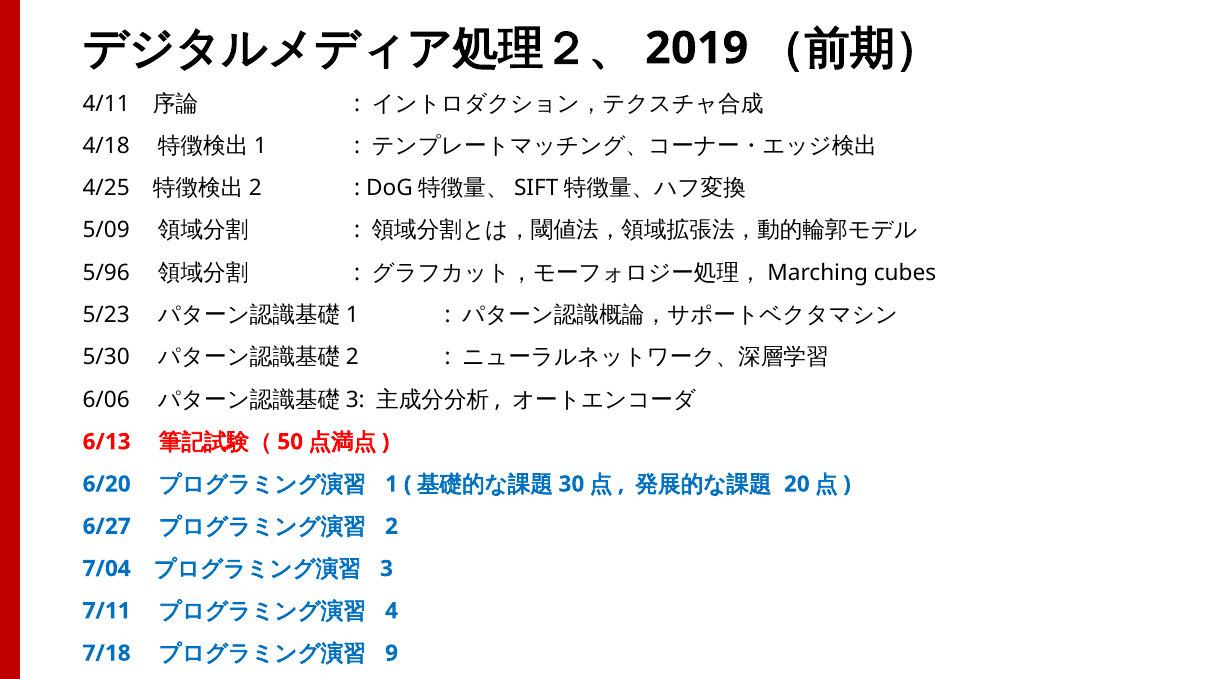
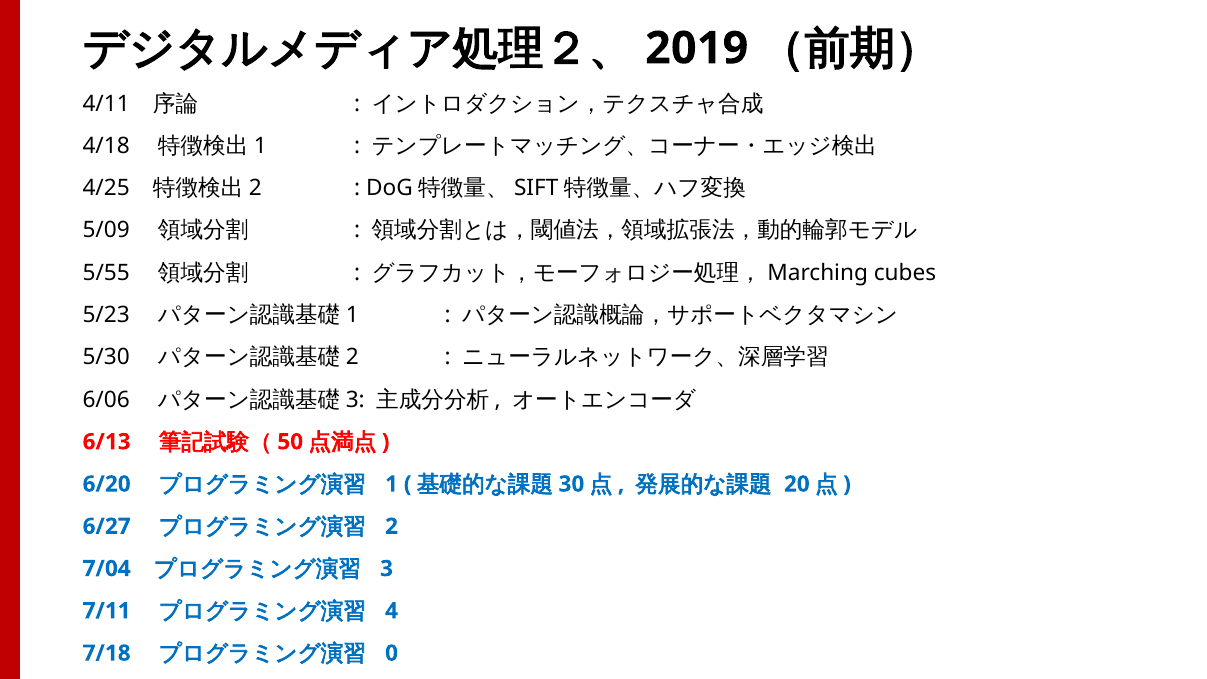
5/96: 5/96 -> 5/55 (106, 273)
9: 9 -> 0 (392, 653)
